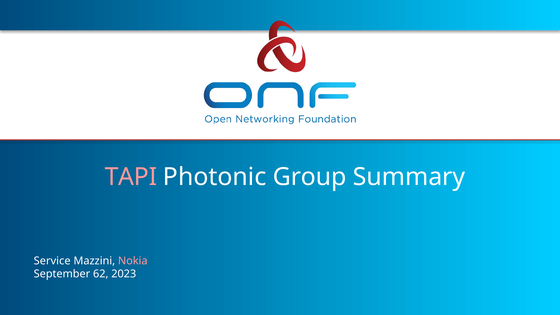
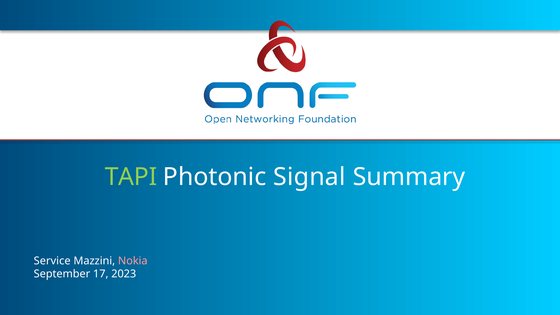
TAPI colour: pink -> light green (131, 177)
Group: Group -> Signal (309, 177)
62: 62 -> 17 (101, 274)
